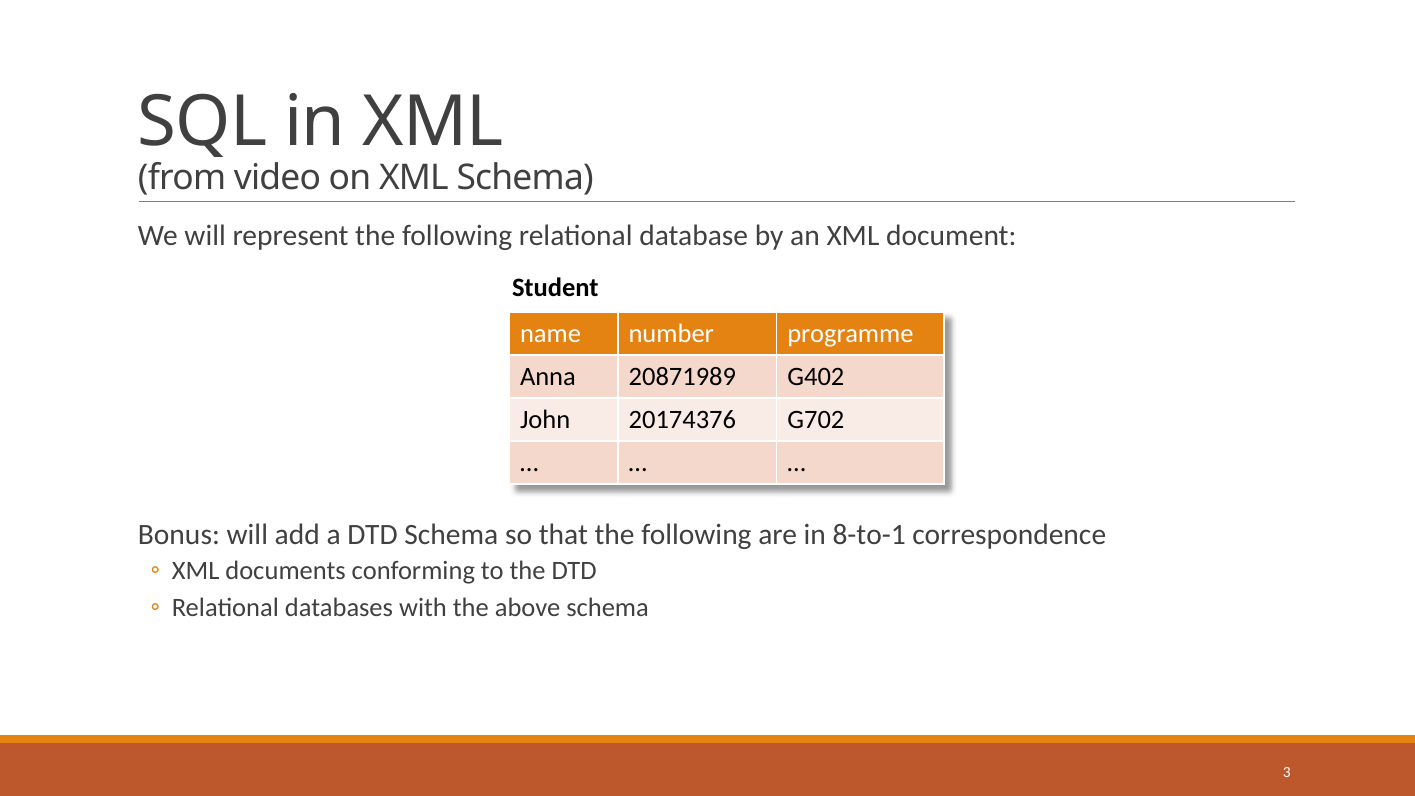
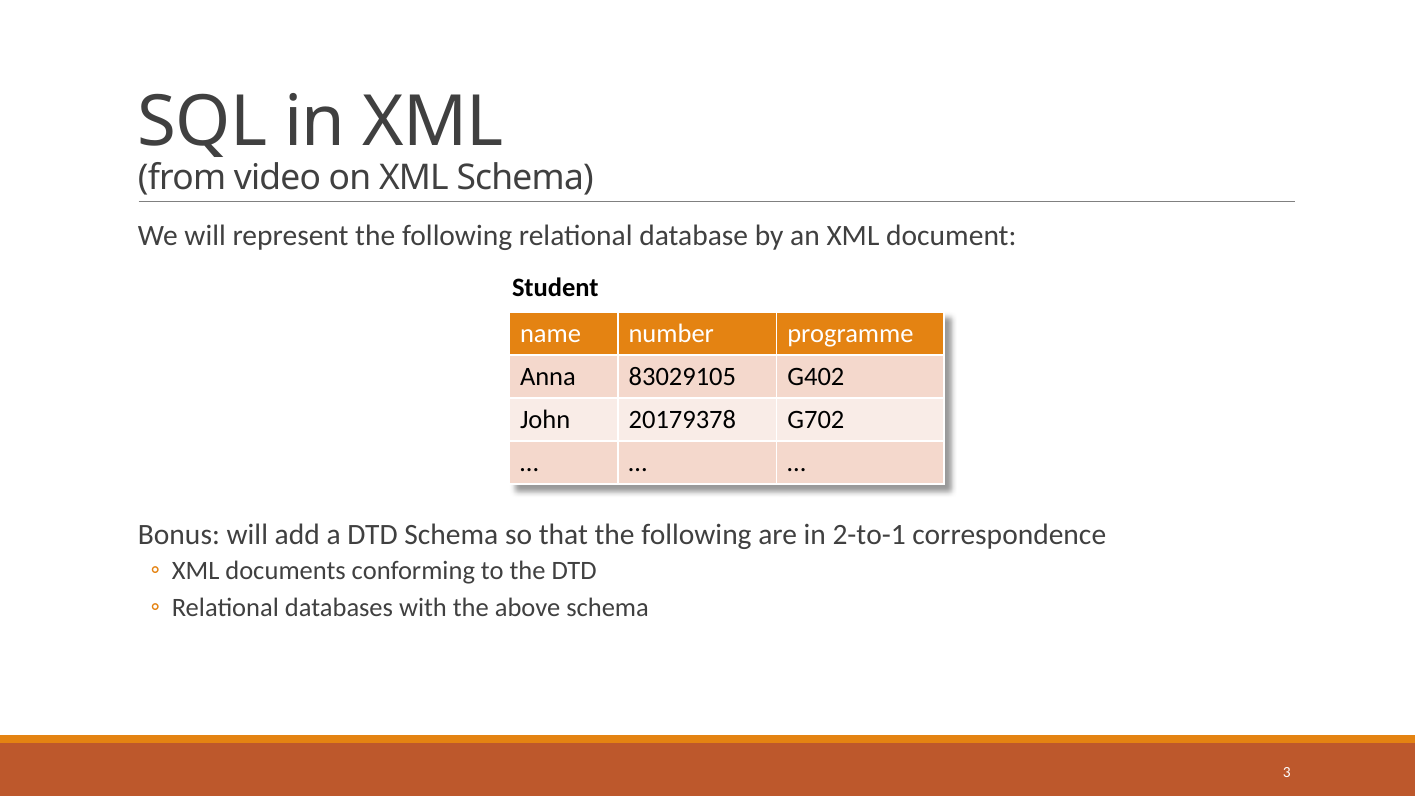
20871989: 20871989 -> 83029105 (682, 377)
20174376: 20174376 -> 20179378 (682, 420)
8-to-1: 8-to-1 -> 2-to-1 (869, 534)
